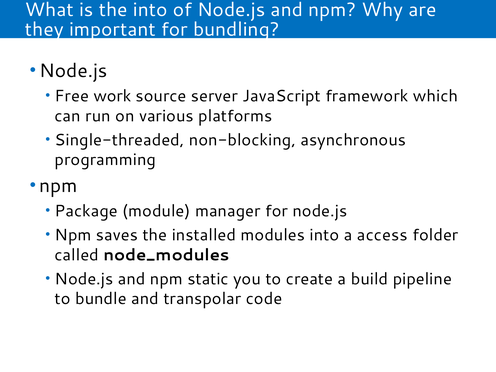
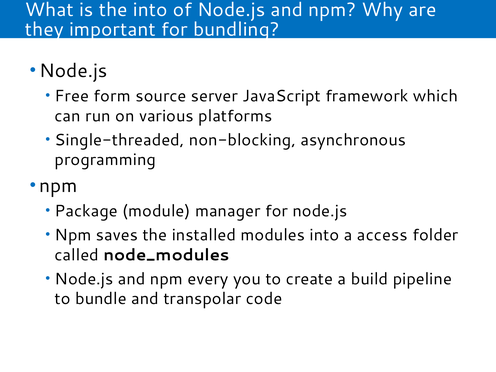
work: work -> form (112, 96)
static: static -> every (208, 279)
